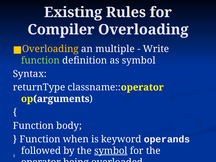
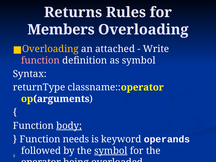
Existing: Existing -> Returns (73, 12)
Compiler: Compiler -> Members (61, 30)
multiple: multiple -> attached (115, 49)
function colour: light green -> pink (40, 60)
body underline: none -> present (69, 126)
when: when -> needs (76, 139)
